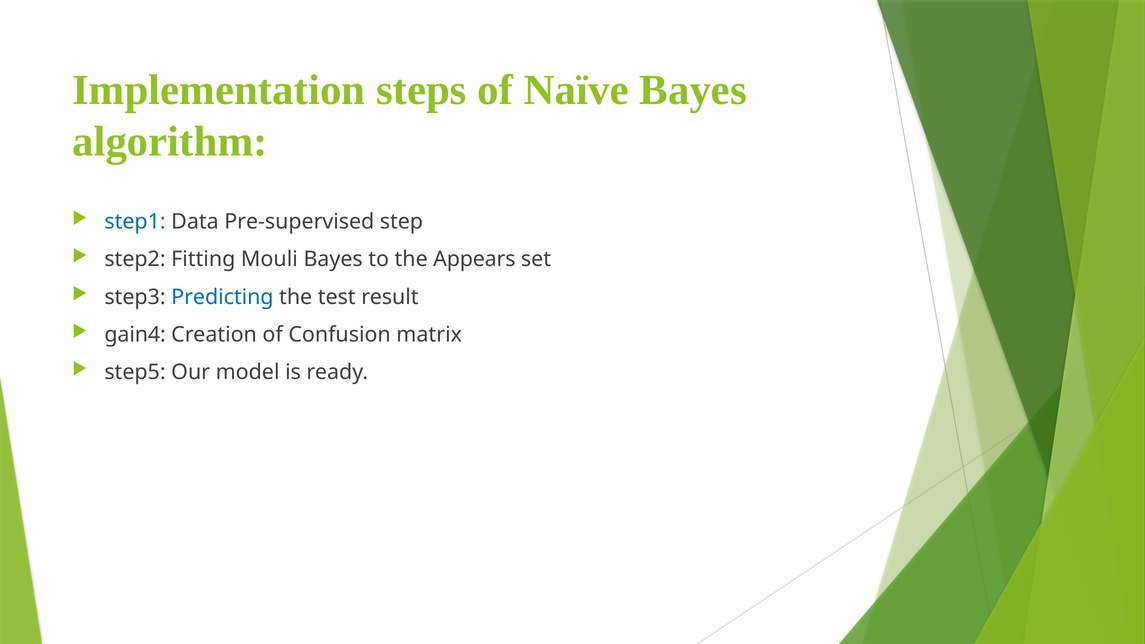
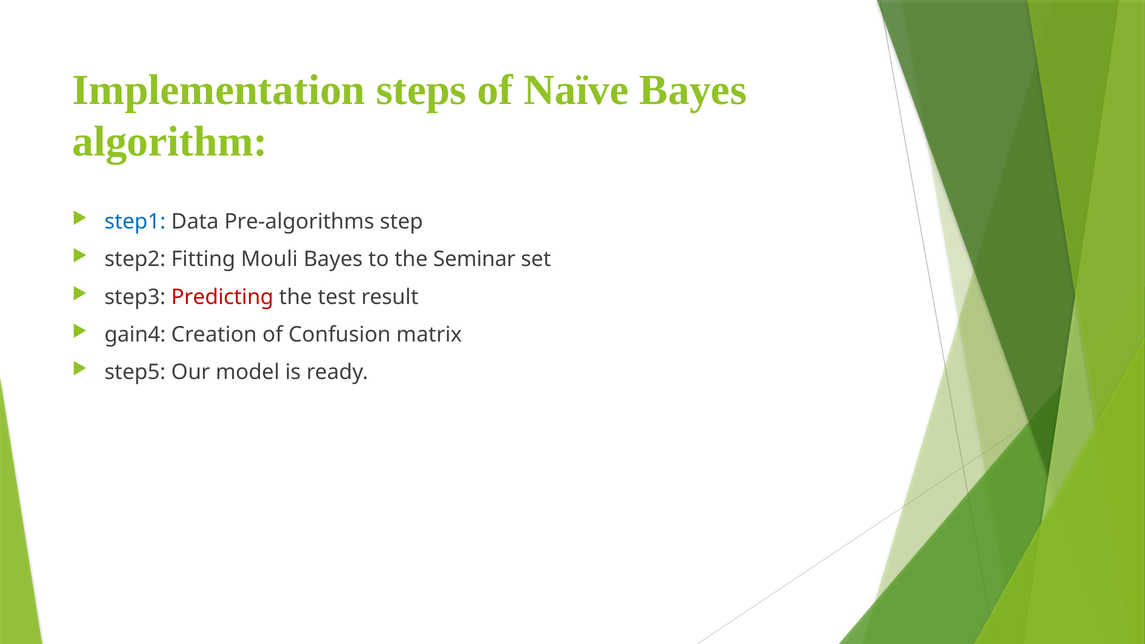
Pre-supervised: Pre-supervised -> Pre-algorithms (299, 222)
Appears: Appears -> Seminar (474, 259)
Predicting colour: blue -> red (222, 297)
